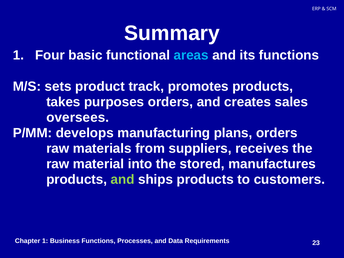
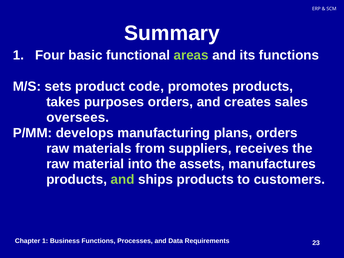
areas colour: light blue -> light green (191, 55)
track: track -> code (146, 86)
stored: stored -> assets (202, 164)
